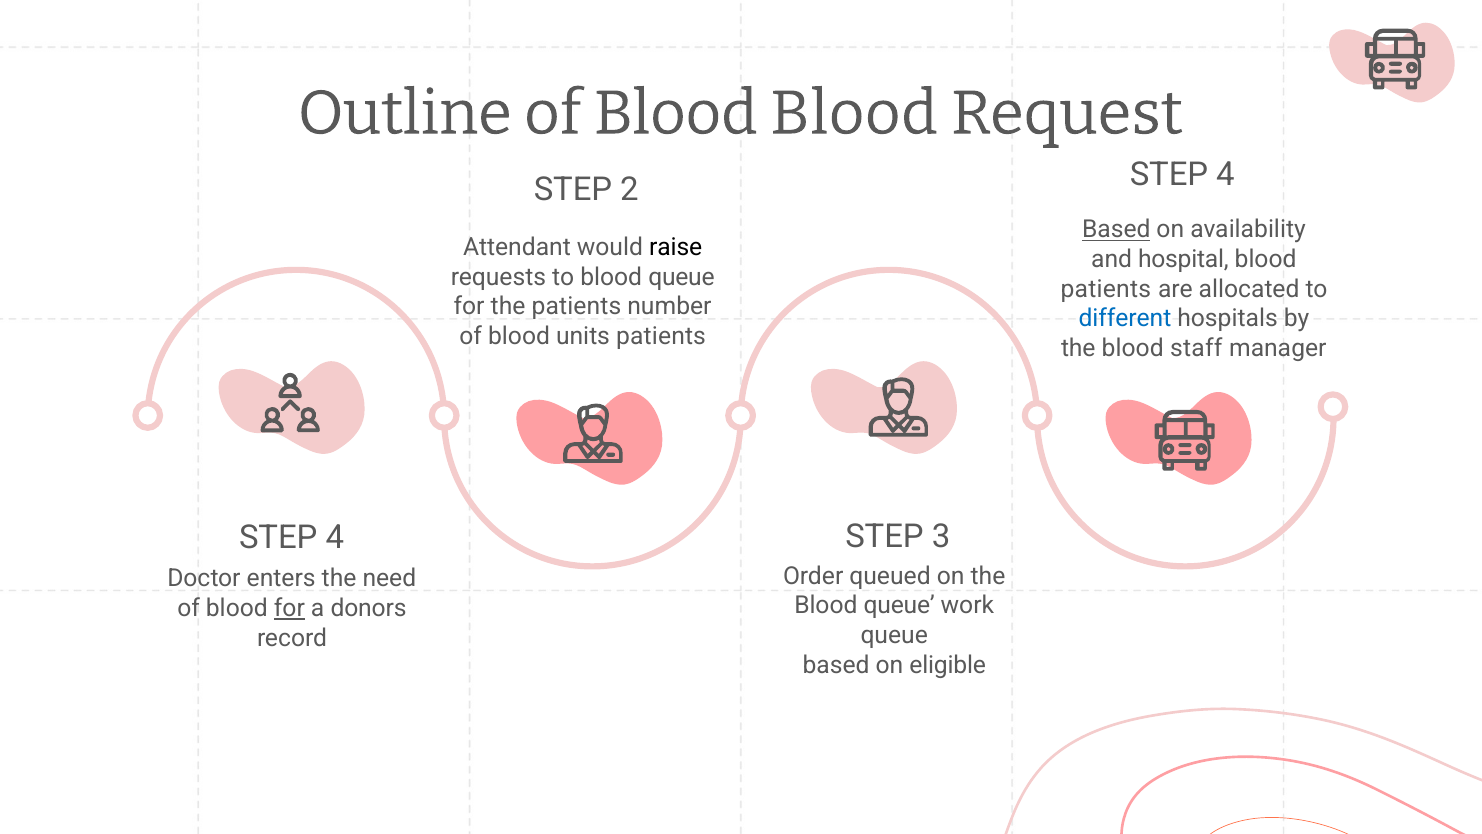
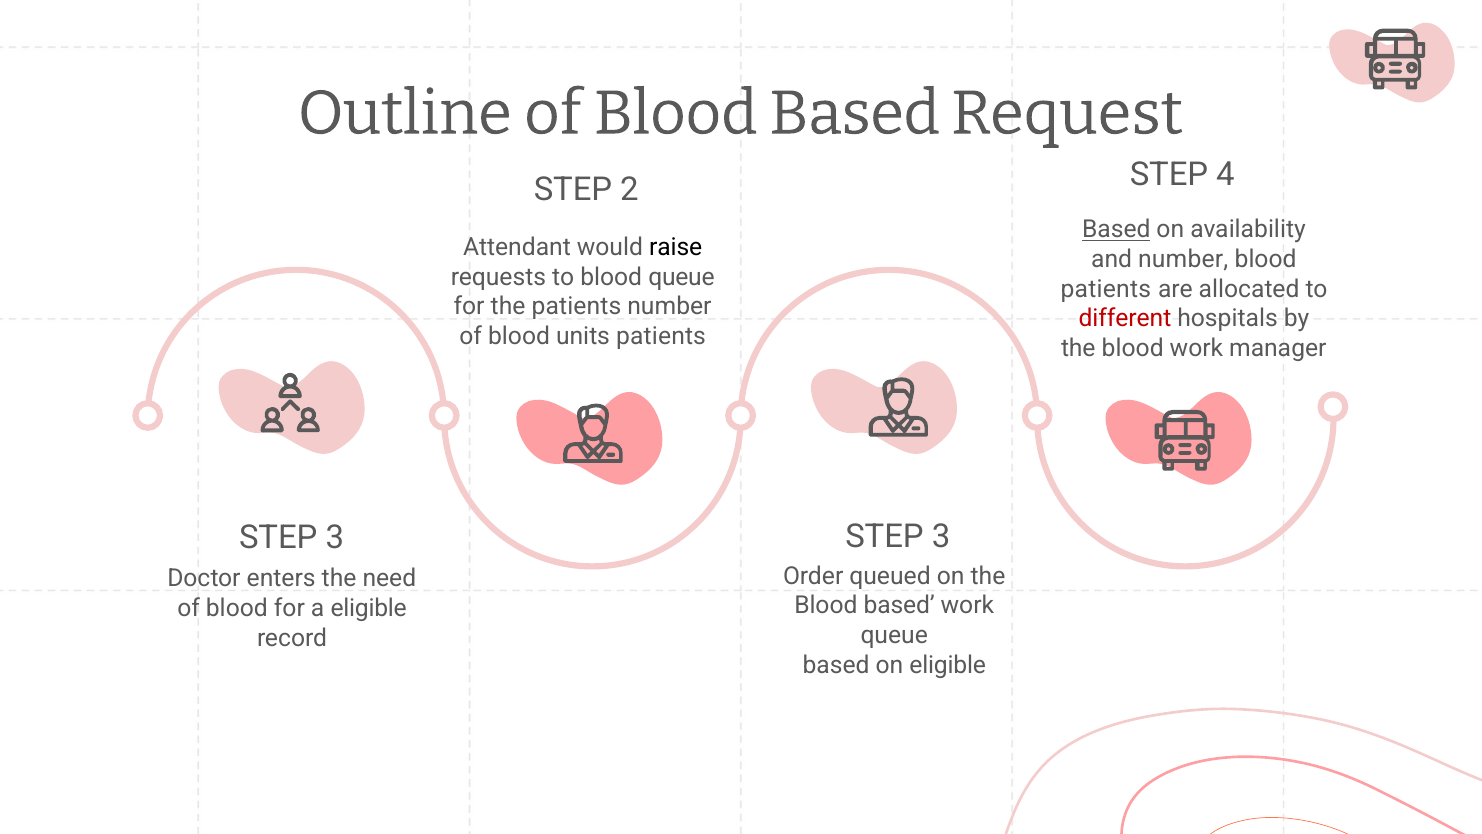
of Blood Blood: Blood -> Based (854, 113)
and hospital: hospital -> number (1183, 259)
different colour: blue -> red (1125, 319)
blood staff: staff -> work (1196, 348)
4: 4 -> 3 (335, 537)
queue: queue -> based (899, 605)
for underline: present -> none (289, 608)
a donors: donors -> eligible (369, 608)
